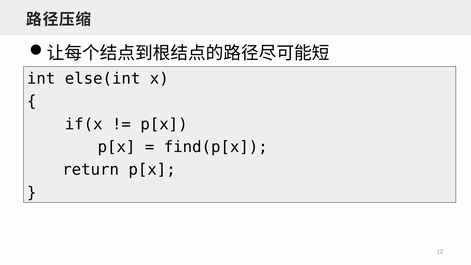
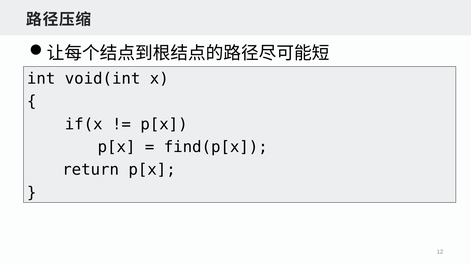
else(int: else(int -> void(int (103, 79)
